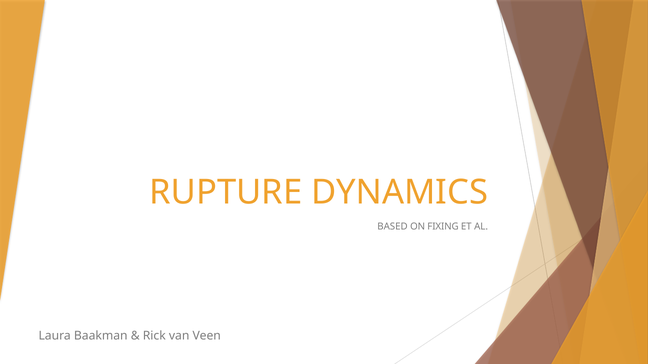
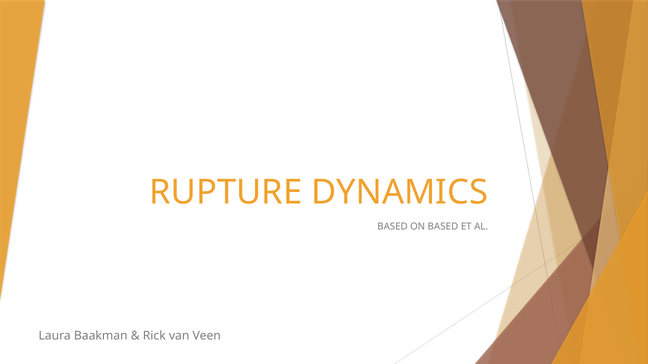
ON FIXING: FIXING -> BASED (443, 227)
